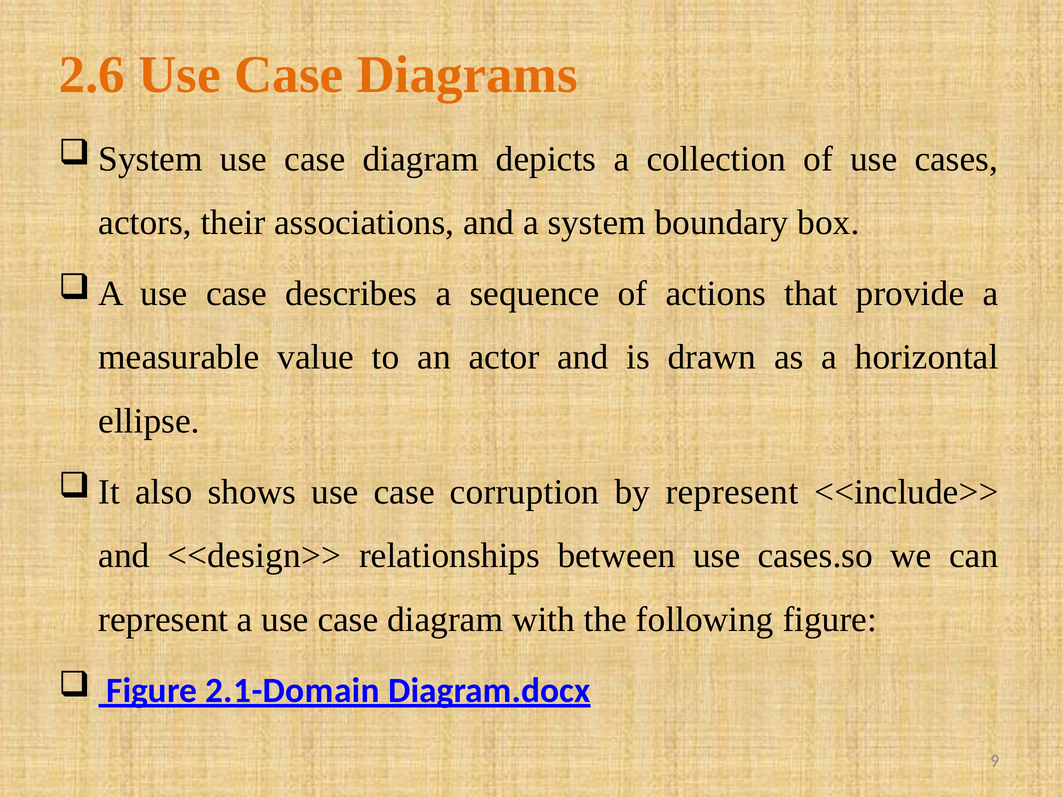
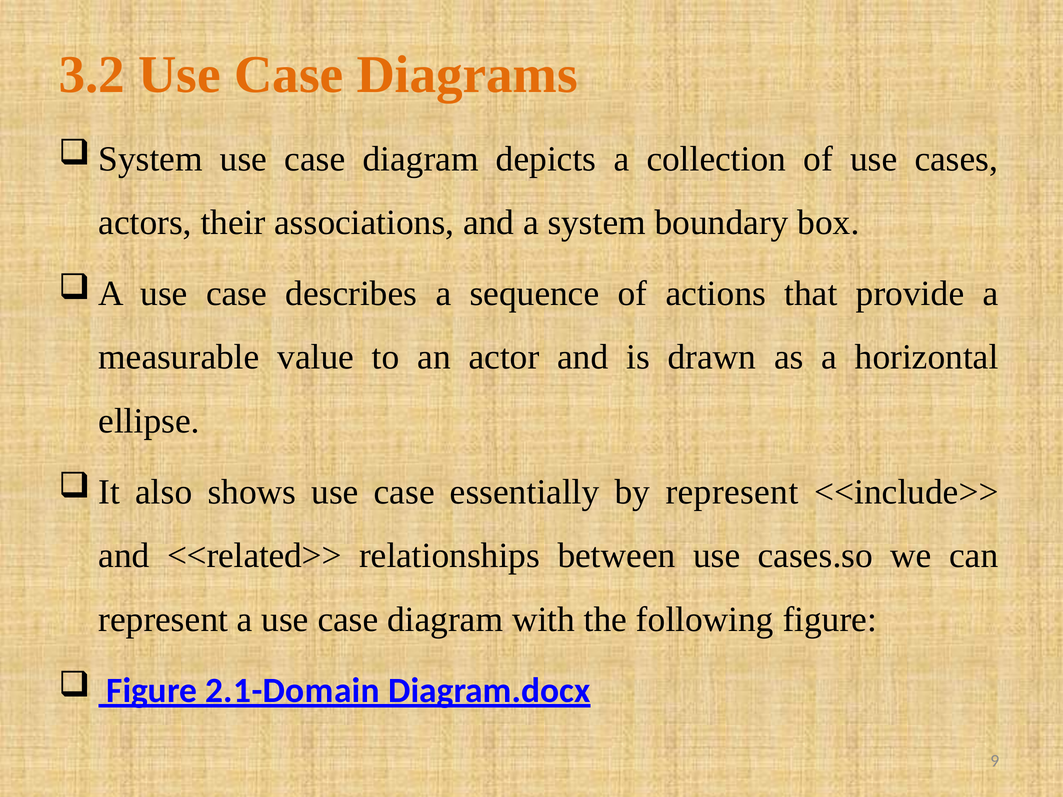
2.6: 2.6 -> 3.2 (92, 75)
corruption: corruption -> essentially (525, 492)
<<design>>: <<design>> -> <<related>> (254, 556)
